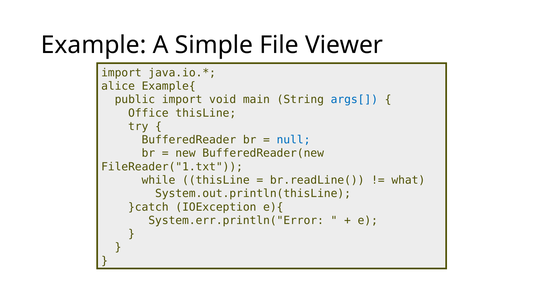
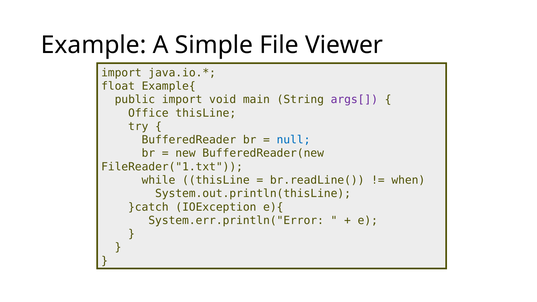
alice: alice -> float (118, 86)
args[ colour: blue -> purple (354, 100)
what: what -> when (408, 180)
